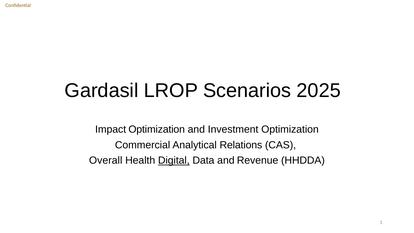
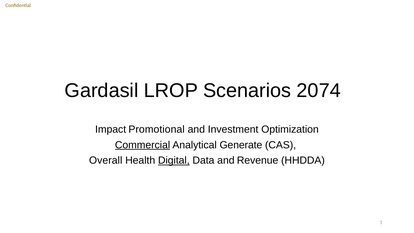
2025: 2025 -> 2074 (319, 91)
Impact Optimization: Optimization -> Promotional (157, 129)
Commercial underline: none -> present (143, 145)
Relations: Relations -> Generate (241, 145)
